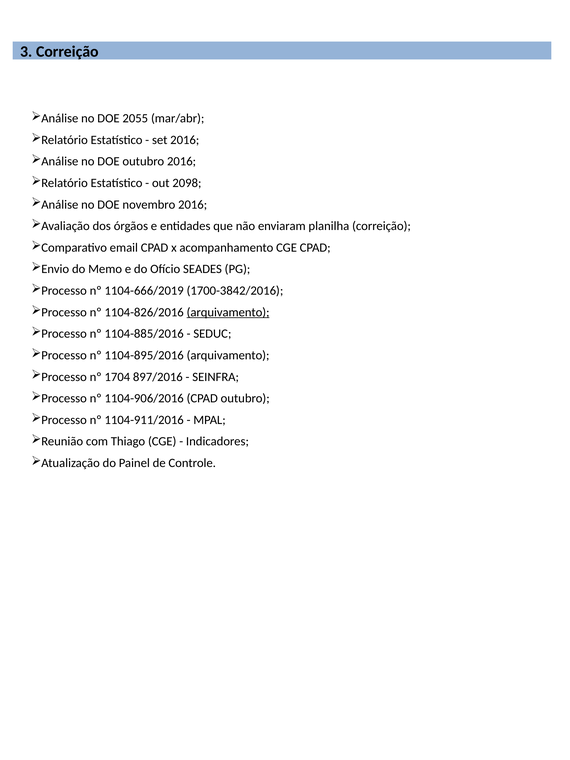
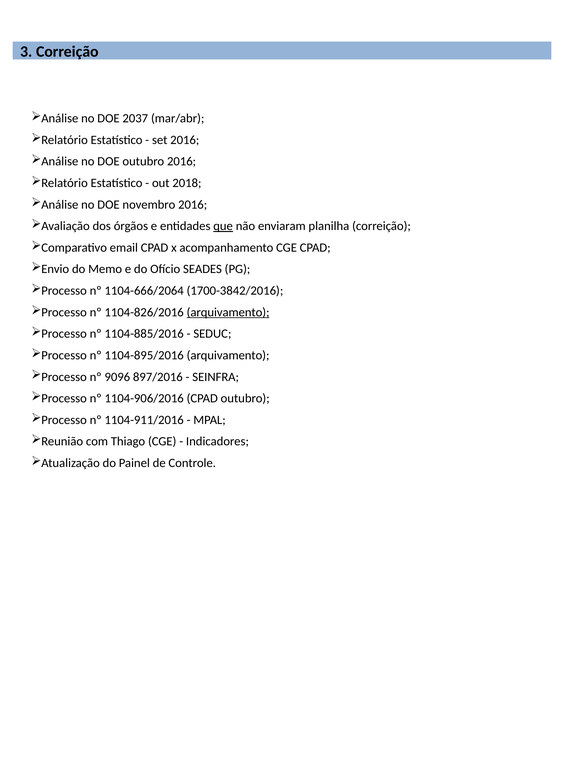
2055: 2055 -> 2037 (135, 118)
2098: 2098 -> 2018 (187, 183)
que underline: none -> present (223, 226)
1104-666/2019: 1104-666/2019 -> 1104-666/2064 (144, 291)
1704: 1704 -> 9096 (117, 377)
